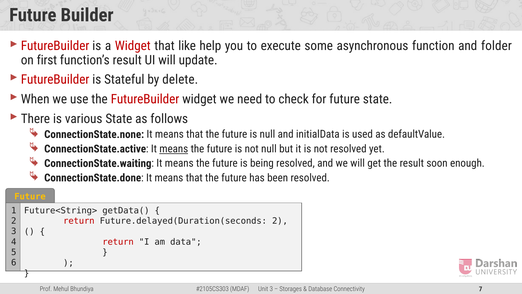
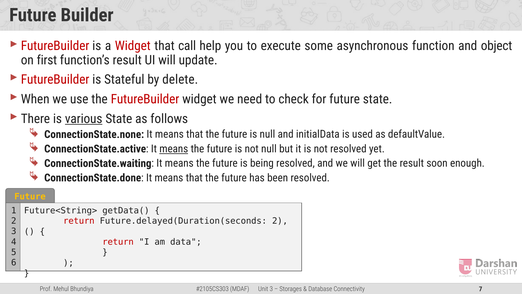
like: like -> call (187, 46)
folder: folder -> object (497, 46)
various underline: none -> present (84, 119)
